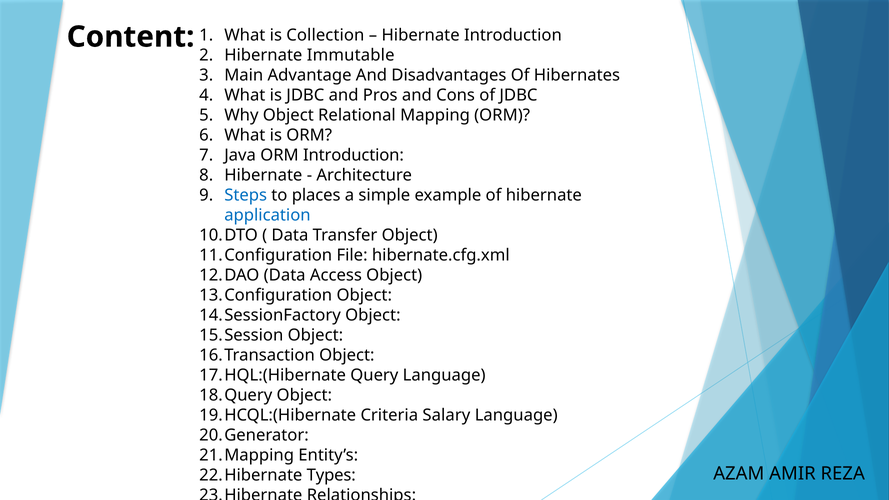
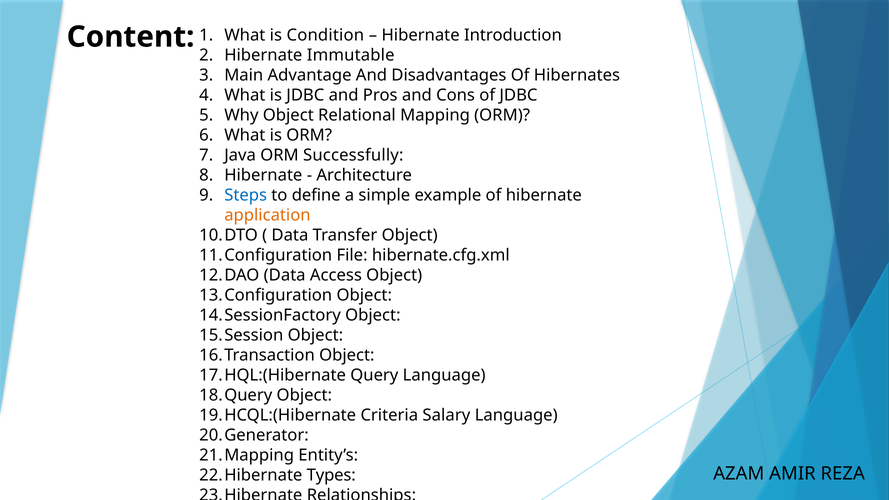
Collection: Collection -> Condition (325, 35)
ORM Introduction: Introduction -> Successfully (353, 155)
places: places -> define (316, 195)
application colour: blue -> orange (267, 215)
